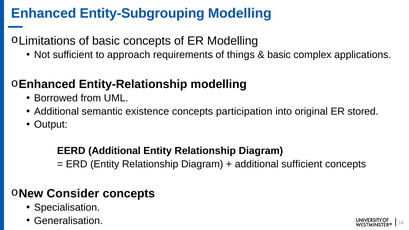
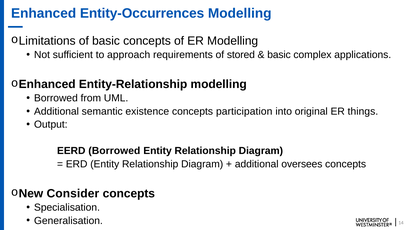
Entity-Subgrouping: Entity-Subgrouping -> Entity-Occurrences (142, 13)
things: things -> stored (241, 55)
stored: stored -> things (363, 111)
EERD Additional: Additional -> Borrowed (114, 151)
additional sufficient: sufficient -> oversees (302, 164)
